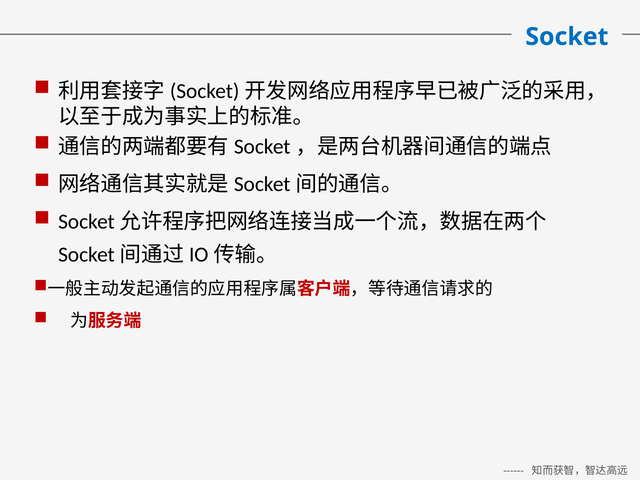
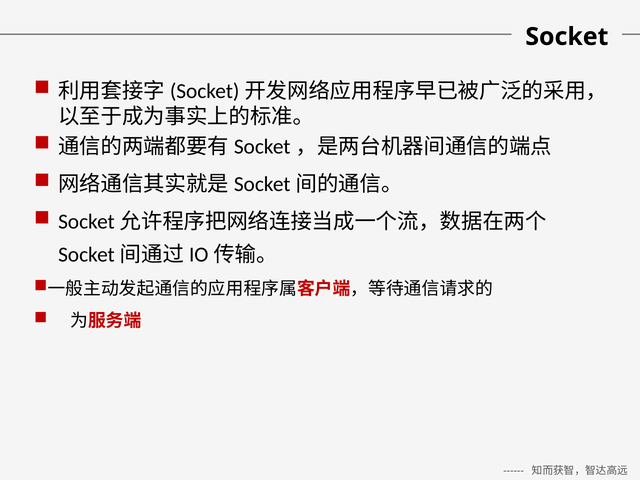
Socket colour: blue -> black (567, 37)
